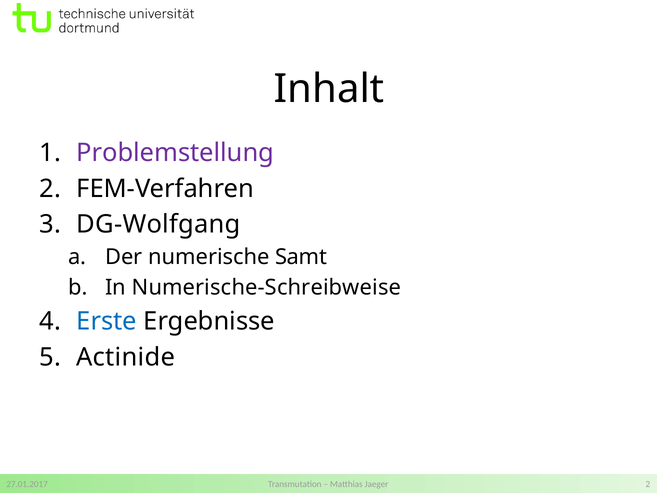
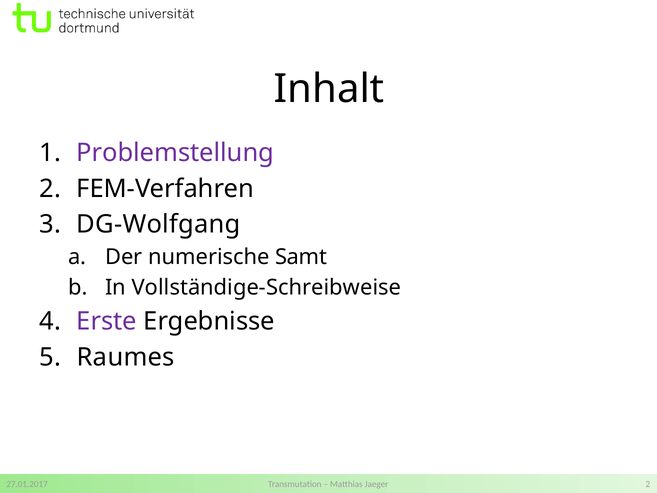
Numerische-Schreibweise: Numerische-Schreibweise -> Vollständige-Schreibweise (266, 288)
Erste colour: blue -> purple (107, 321)
Actinide: Actinide -> Raumes (126, 357)
